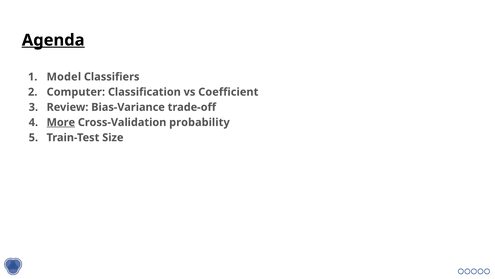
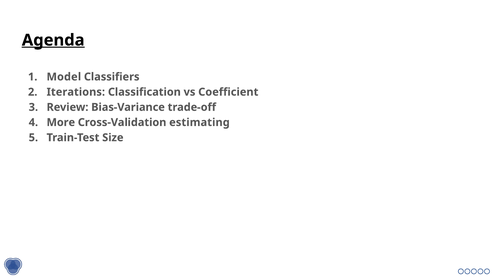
Computer: Computer -> Iterations (76, 92)
More underline: present -> none (61, 122)
probability: probability -> estimating (199, 122)
